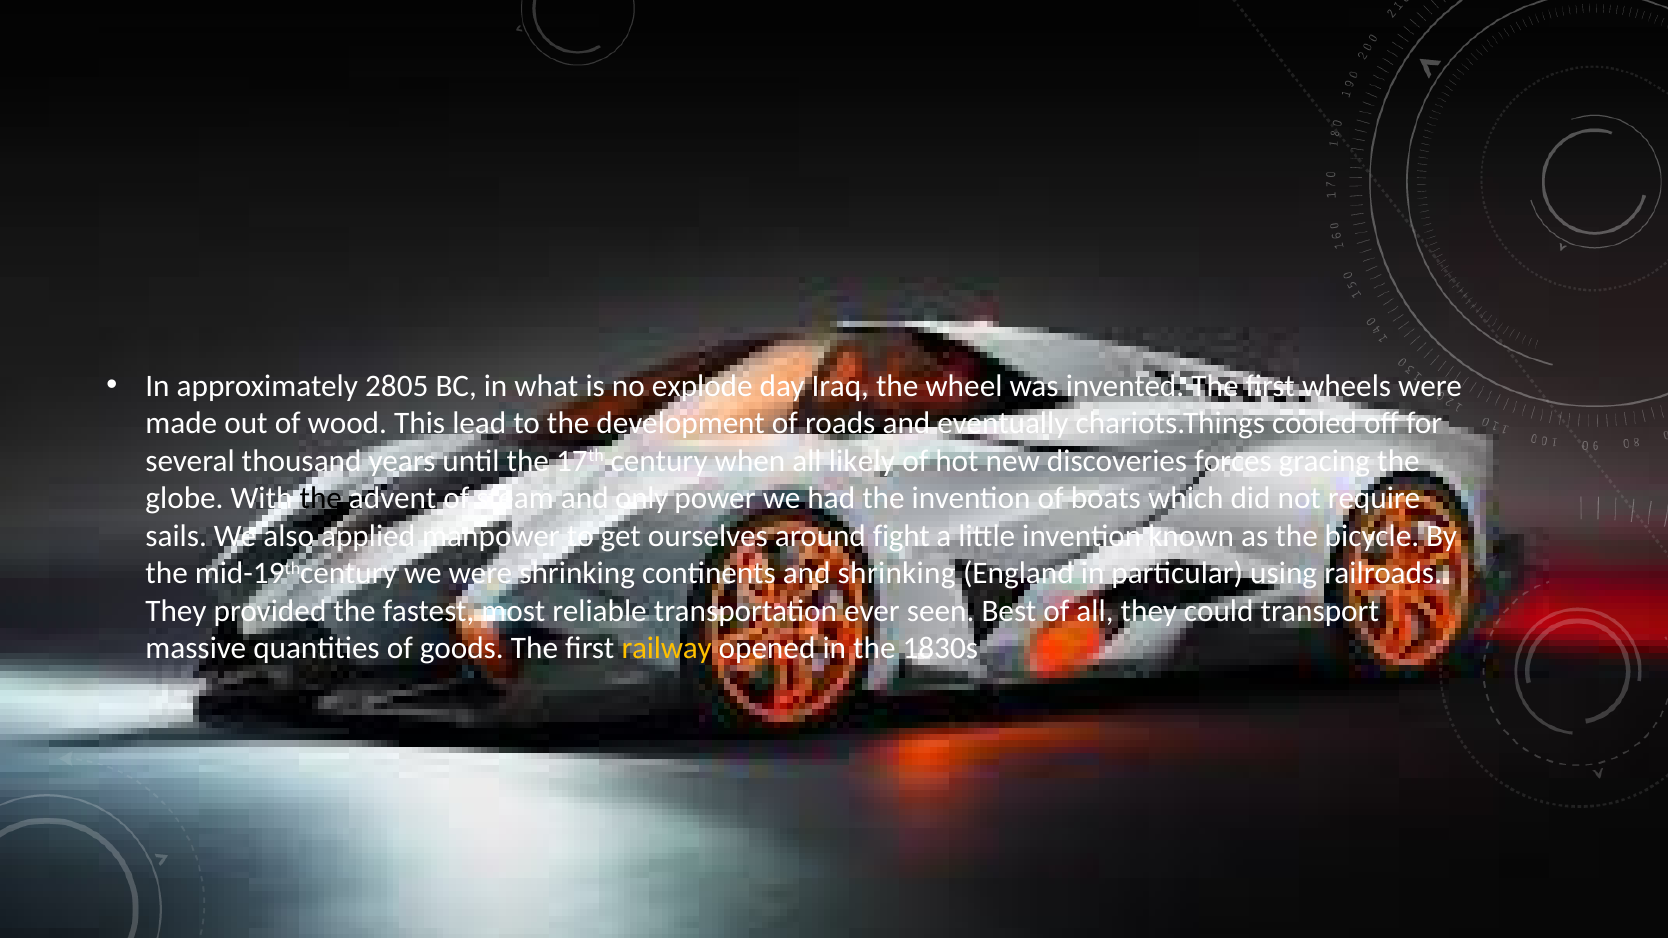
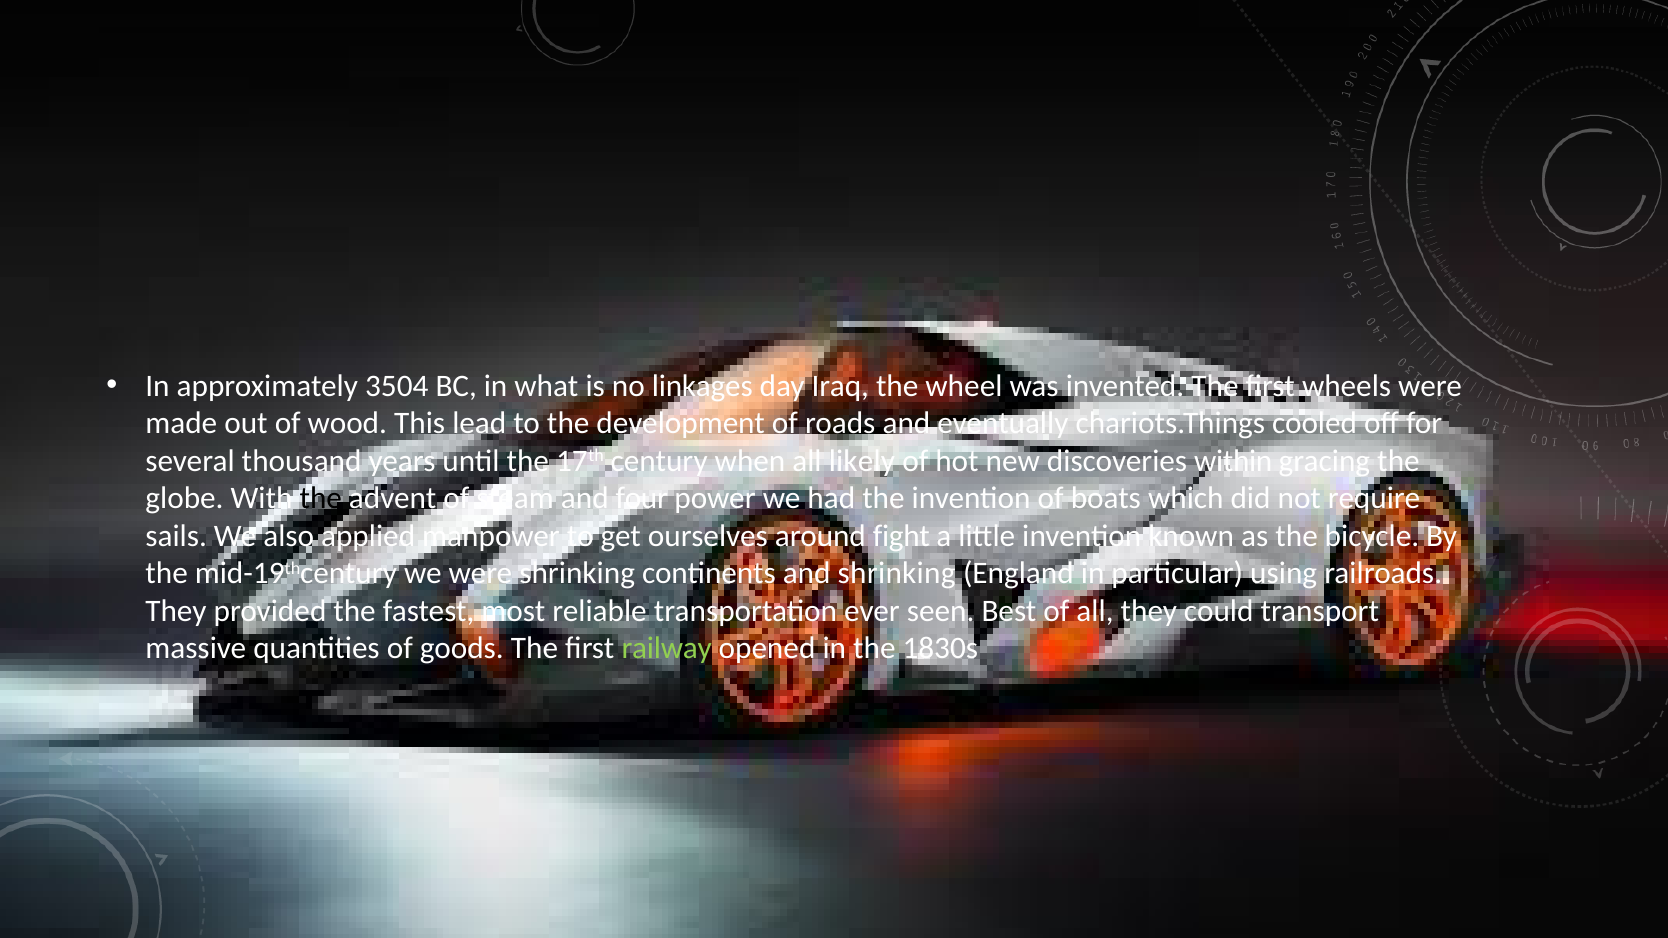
2805: 2805 -> 3504 (397, 386)
explode: explode -> linkages (702, 386)
forces: forces -> within (1233, 461)
only: only -> four (642, 499)
railway colour: yellow -> light green (667, 649)
